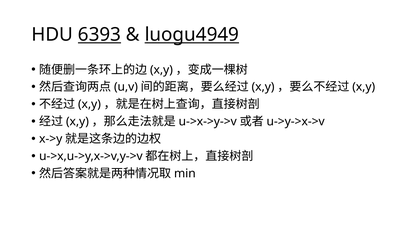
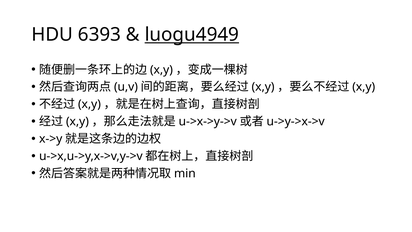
6393 underline: present -> none (99, 35)
